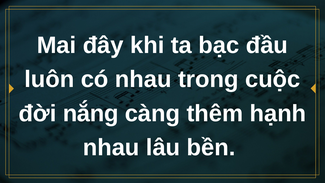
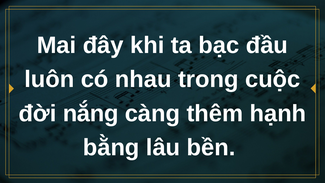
nhau: nhau -> bằng (111, 147)
